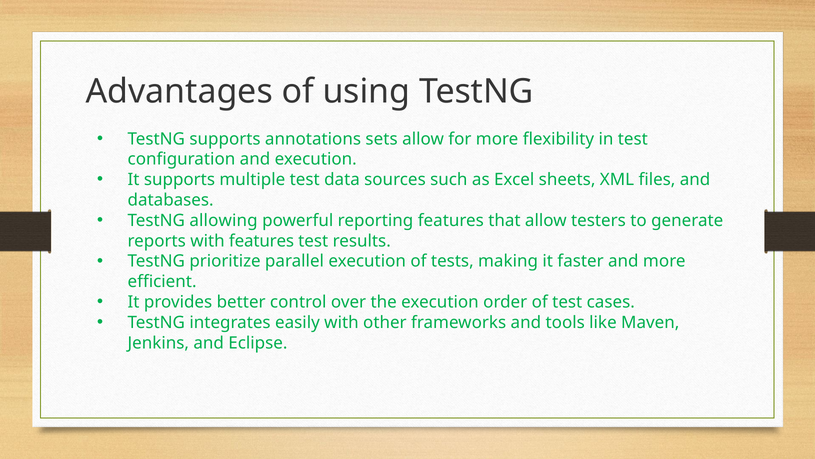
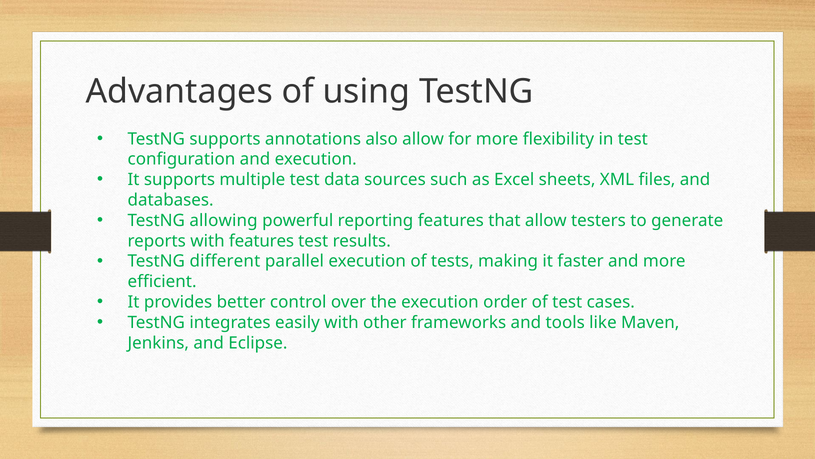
sets: sets -> also (382, 139)
prioritize: prioritize -> different (225, 261)
